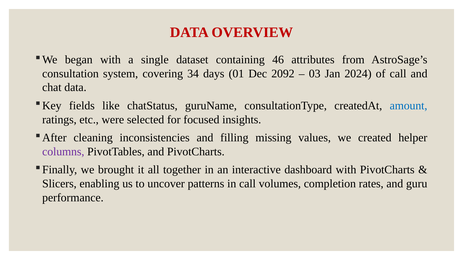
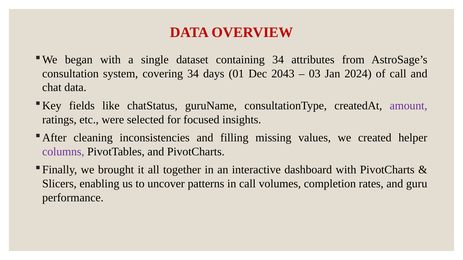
containing 46: 46 -> 34 (278, 60)
2092: 2092 -> 2043 (283, 74)
amount colour: blue -> purple (409, 106)
